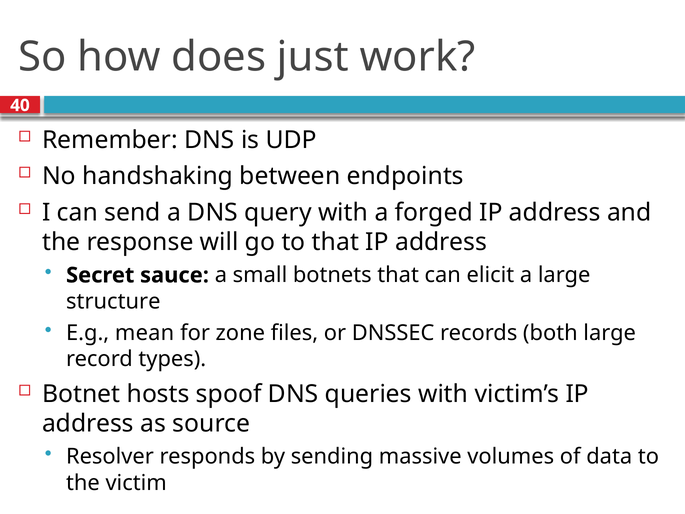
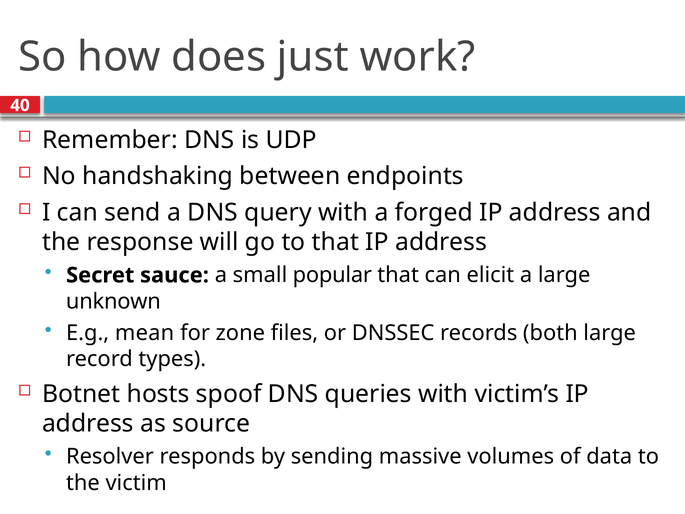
botnets: botnets -> popular (332, 275)
structure: structure -> unknown (113, 301)
